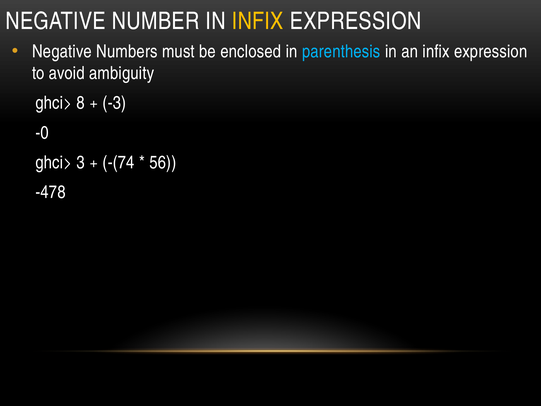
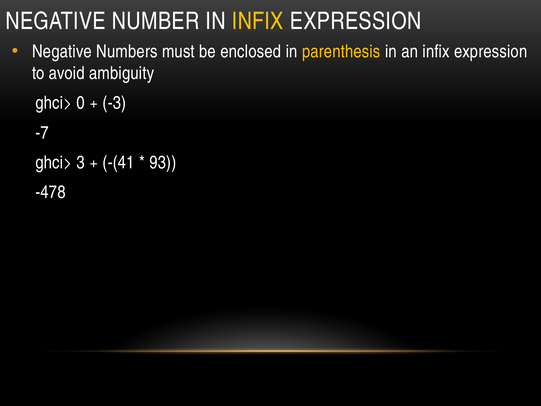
parenthesis colour: light blue -> yellow (341, 52)
8: 8 -> 0 (81, 103)
-0: -0 -> -7 (42, 133)
-(74: -(74 -> -(41 (119, 162)
56: 56 -> 93 (163, 162)
